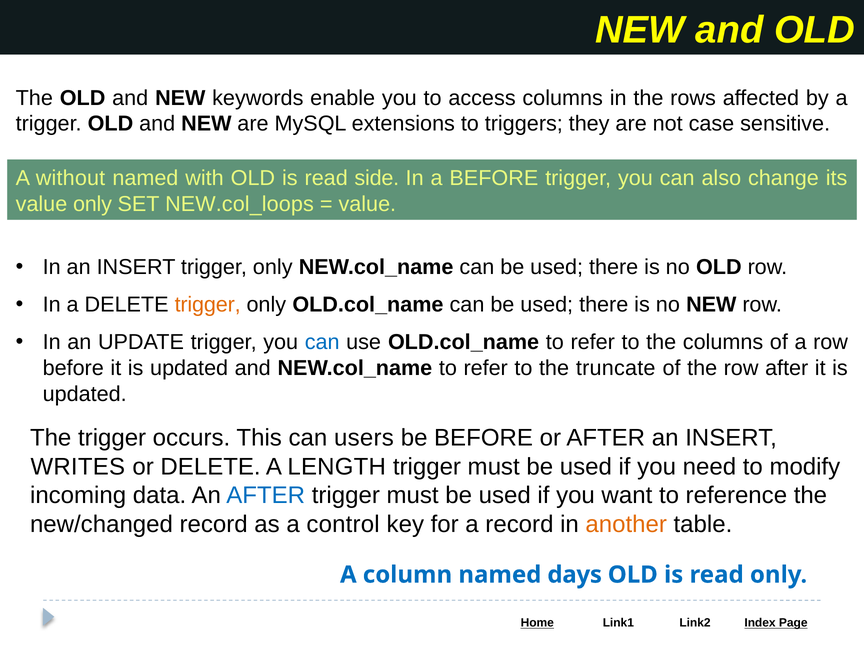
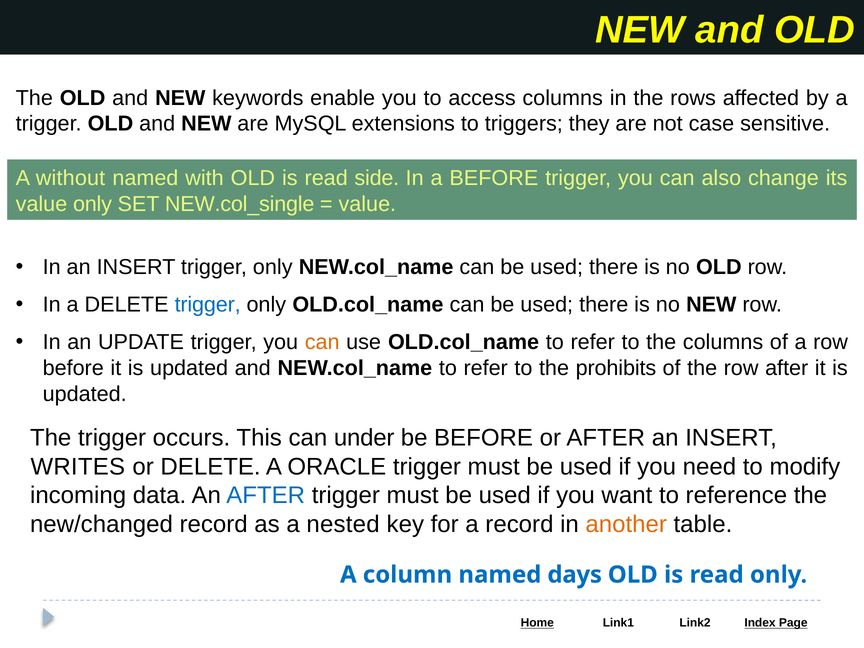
NEW.col_loops: NEW.col_loops -> NEW.col_single (240, 204)
trigger colour: orange -> blue (208, 305)
can colour: blue -> orange (322, 342)
truncate: truncate -> prohibits (616, 368)
users: users -> under (364, 438)
LENGTH: LENGTH -> ORACLE (337, 467)
control: control -> nested (343, 524)
